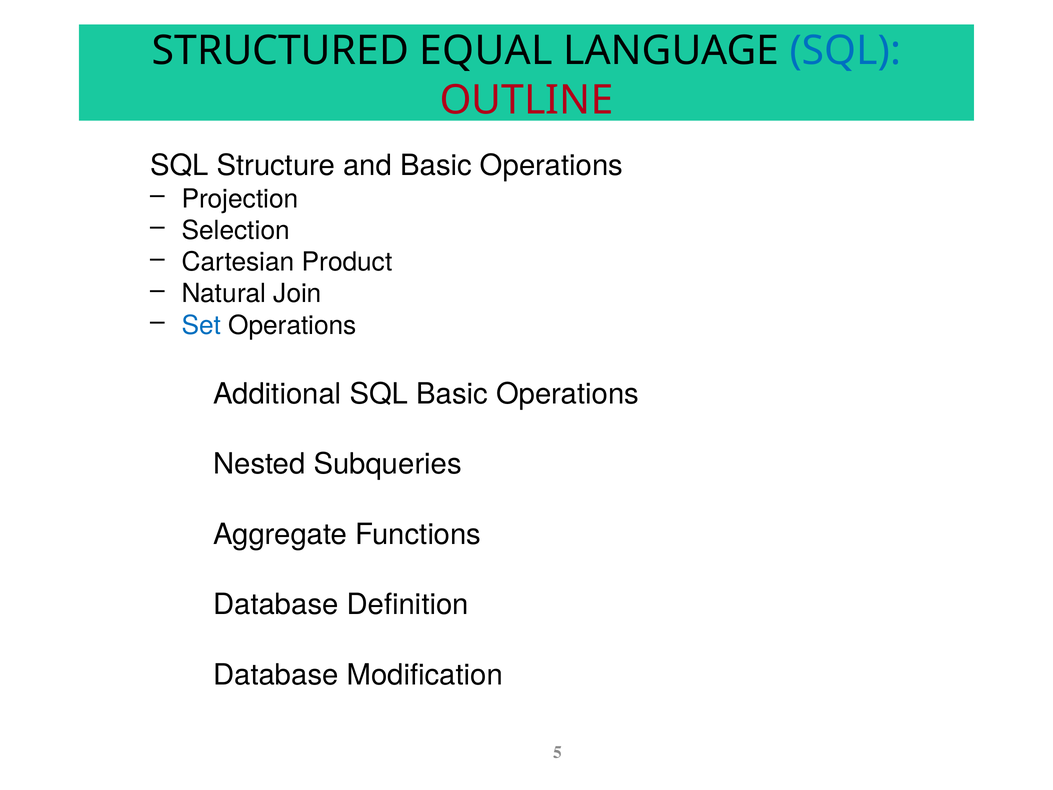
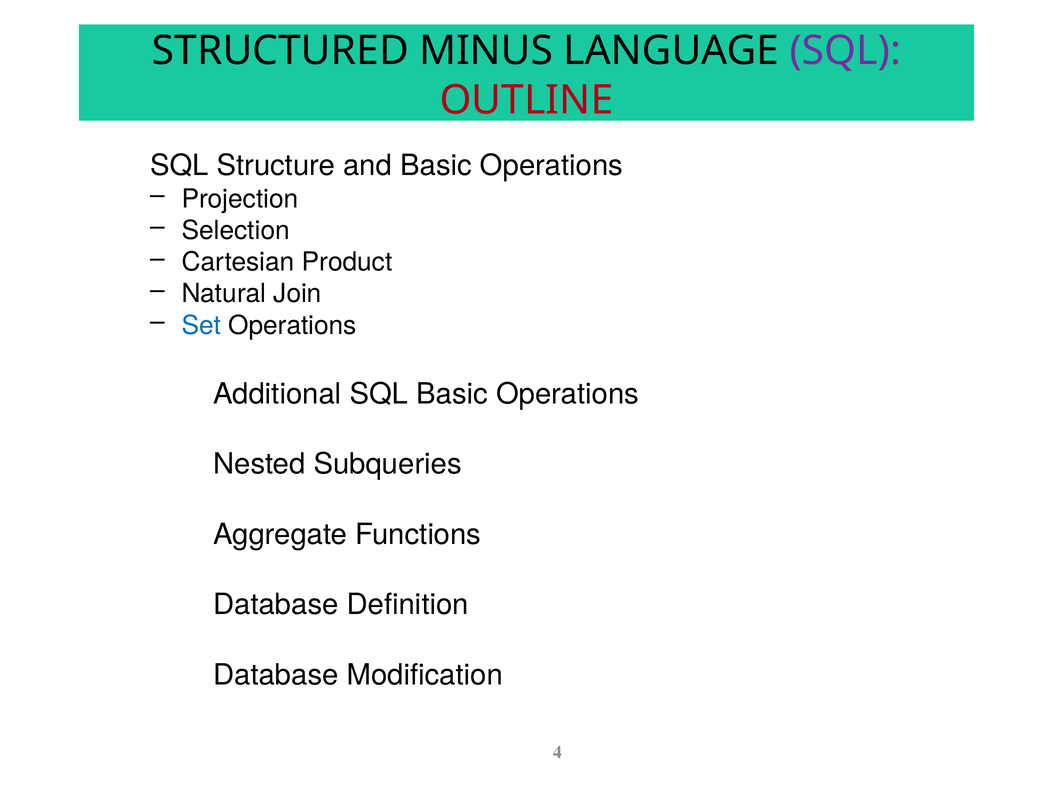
EQUAL: EQUAL -> MINUS (486, 51)
SQL colour: blue -> purple (845, 51)
5: 5 -> 4 (558, 752)
